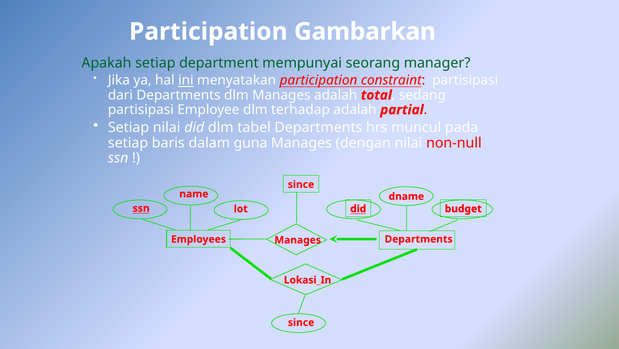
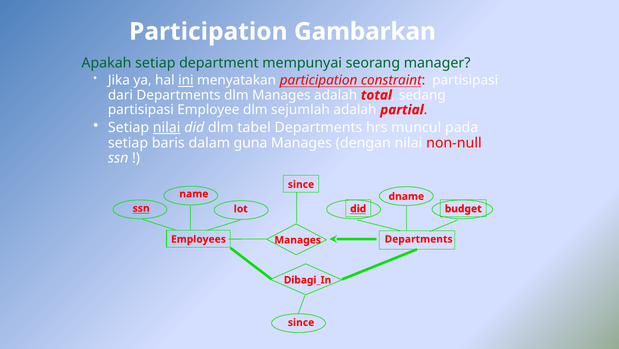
terhadap: terhadap -> sejumlah (300, 110)
nilai underline: none -> present (167, 128)
Lokasi_In: Lokasi_In -> Dibagi_In (308, 280)
